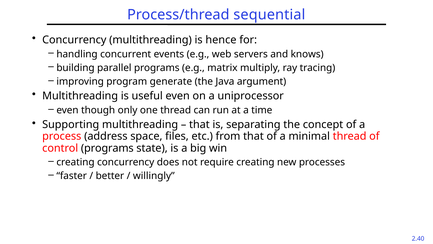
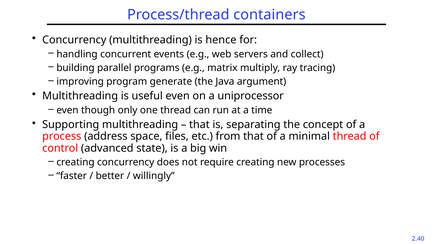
sequential: sequential -> containers (269, 15)
knows: knows -> collect (307, 54)
control programs: programs -> advanced (107, 148)
